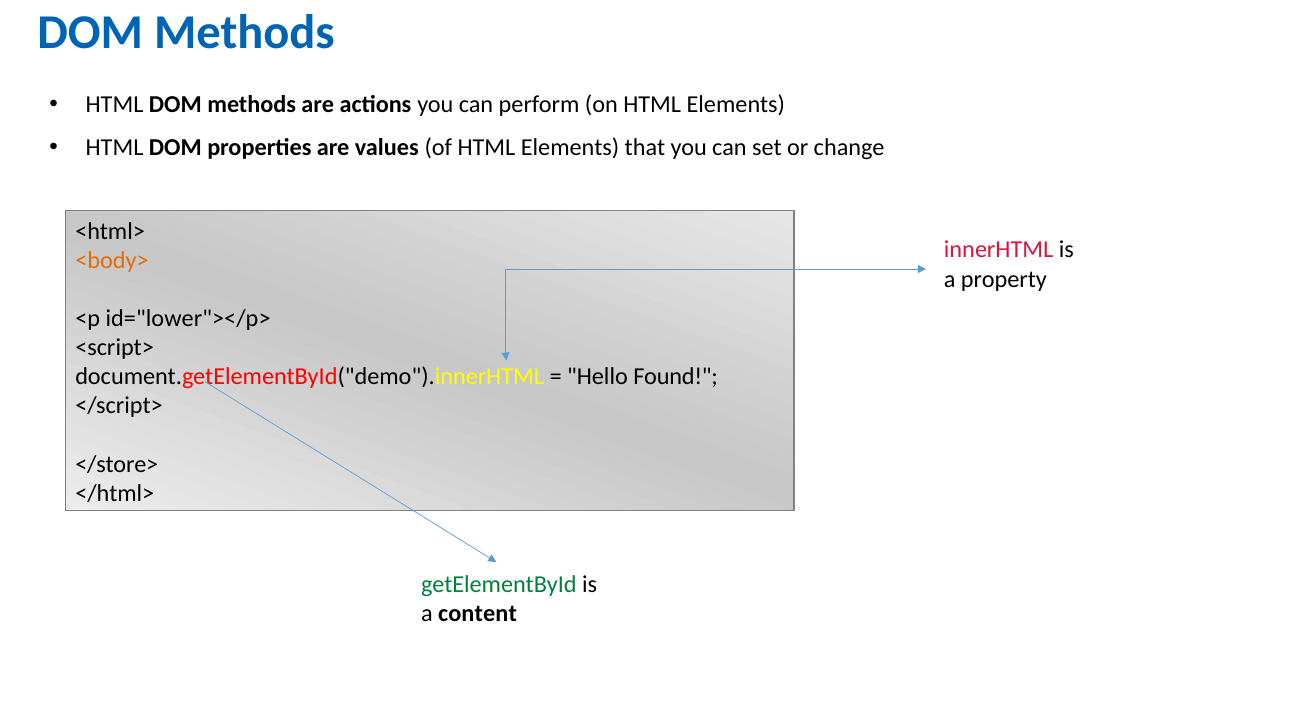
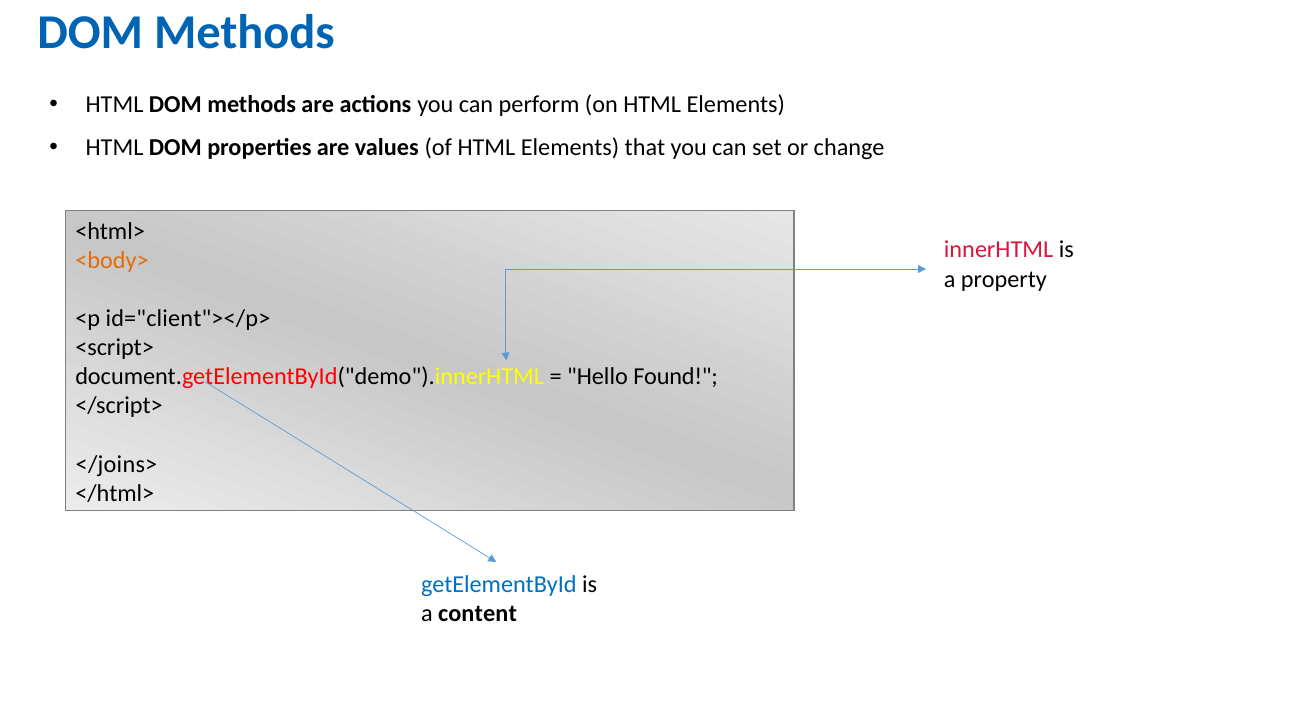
id="lower"></p>: id="lower"></p> -> id="client"></p> (188, 318)
</store>: </store> -> </joins> (117, 464)
getElementById colour: green -> blue (499, 585)
